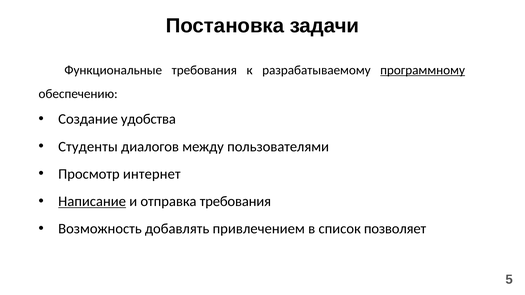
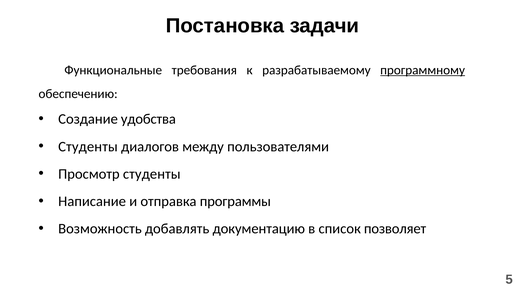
Просмотр интернет: интернет -> студенты (152, 174)
Написание underline: present -> none (92, 202)
отправка требования: требования -> программы (235, 202)
привлечением: привлечением -> документацию (259, 229)
